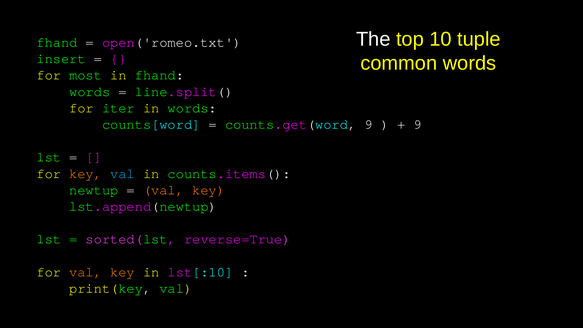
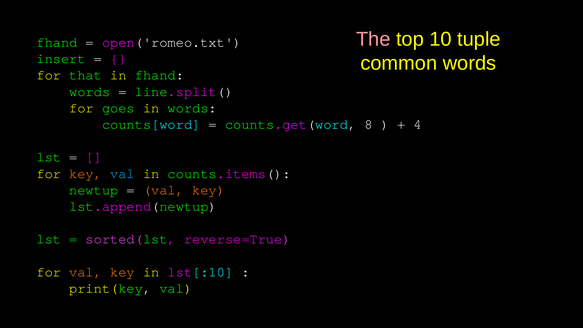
The colour: white -> pink (373, 39)
most: most -> that (86, 75)
iter: iter -> goes (118, 108)
counts.get(word 9: 9 -> 8 (369, 124)
9: 9 -> 4 (418, 124)
